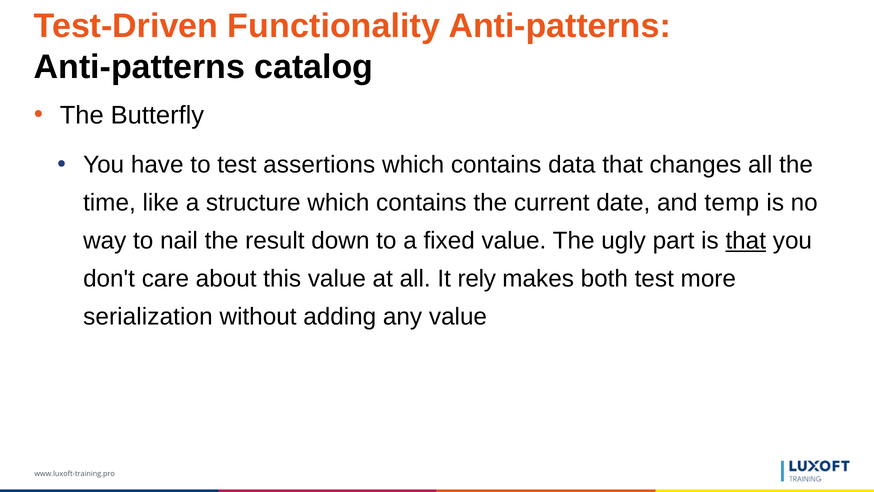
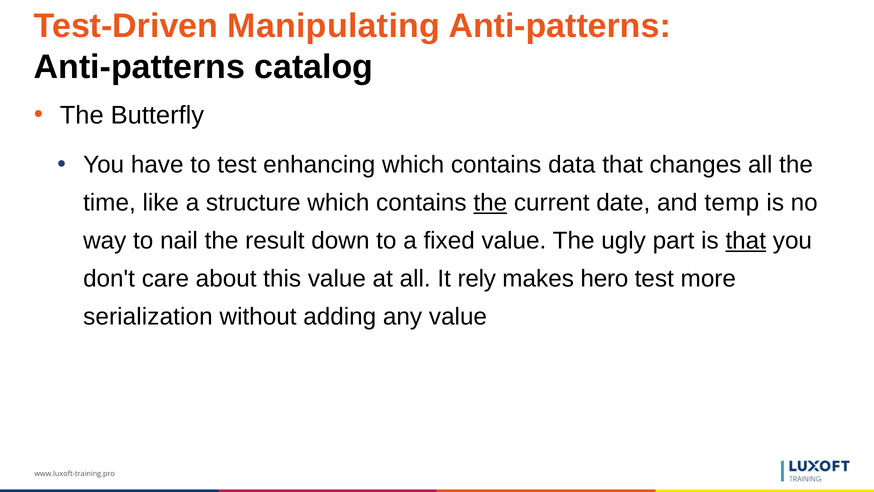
Functionality: Functionality -> Manipulating (334, 26)
assertions: assertions -> enhancing (319, 165)
the underline: none -> present (490, 203)
both: both -> hero (604, 279)
